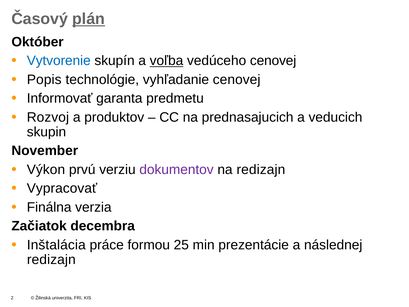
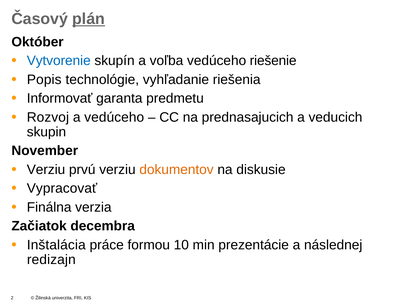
voľba underline: present -> none (166, 61)
vedúceho cenovej: cenovej -> riešenie (273, 61)
vyhľadanie cenovej: cenovej -> riešenia (237, 80)
a produktov: produktov -> vedúceho (114, 117)
Výkon: Výkon -> Verziu (46, 170)
dokumentov colour: purple -> orange (177, 170)
na redizajn: redizajn -> diskusie (261, 170)
25: 25 -> 10 (181, 245)
